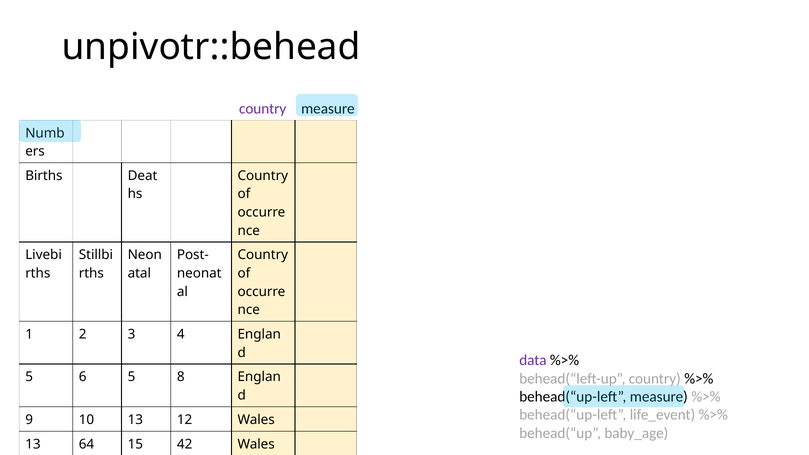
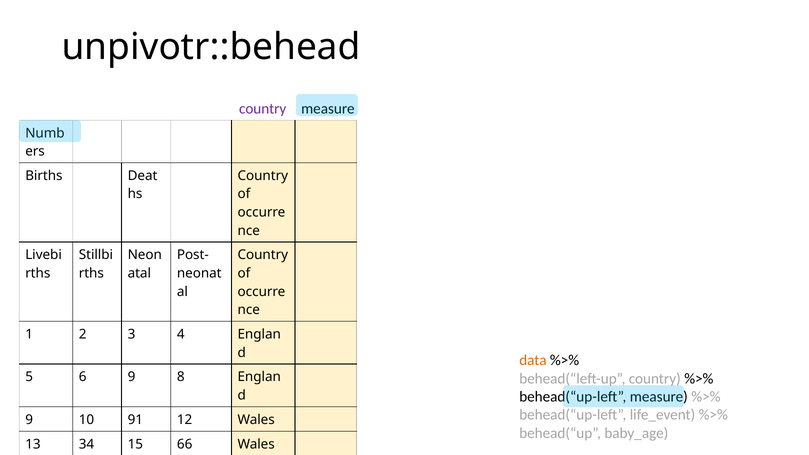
data colour: purple -> orange (533, 360)
6 5: 5 -> 9 (132, 377)
10 13: 13 -> 91 (135, 420)
64: 64 -> 34 (86, 444)
42: 42 -> 66 (185, 444)
